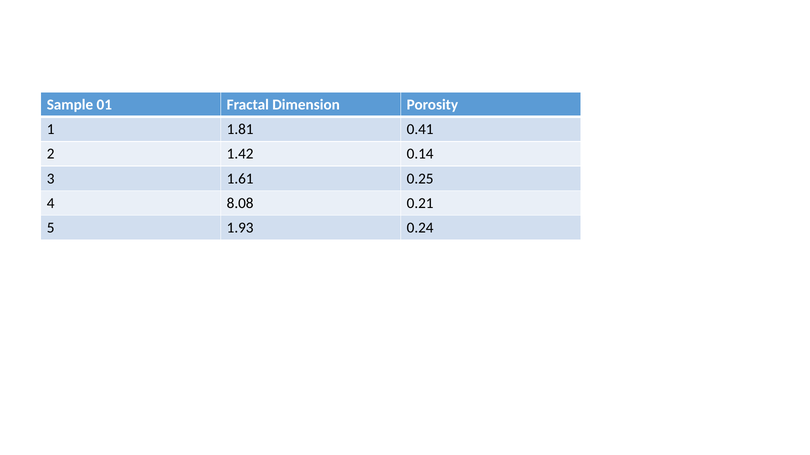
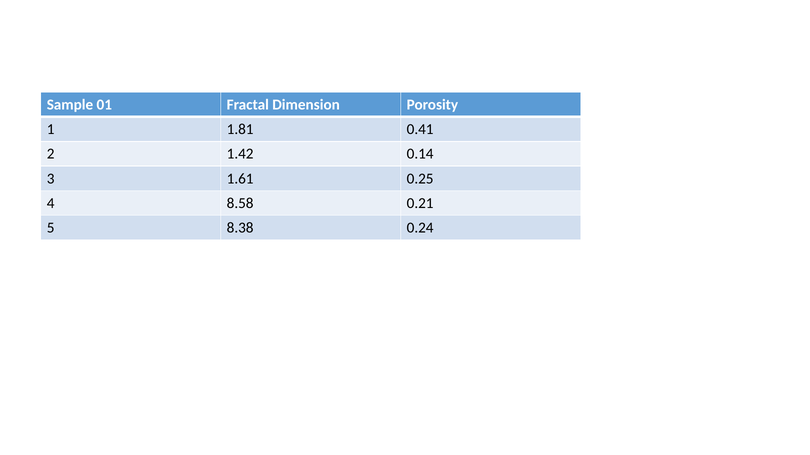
8.08: 8.08 -> 8.58 (240, 203)
1.93: 1.93 -> 8.38 (240, 228)
